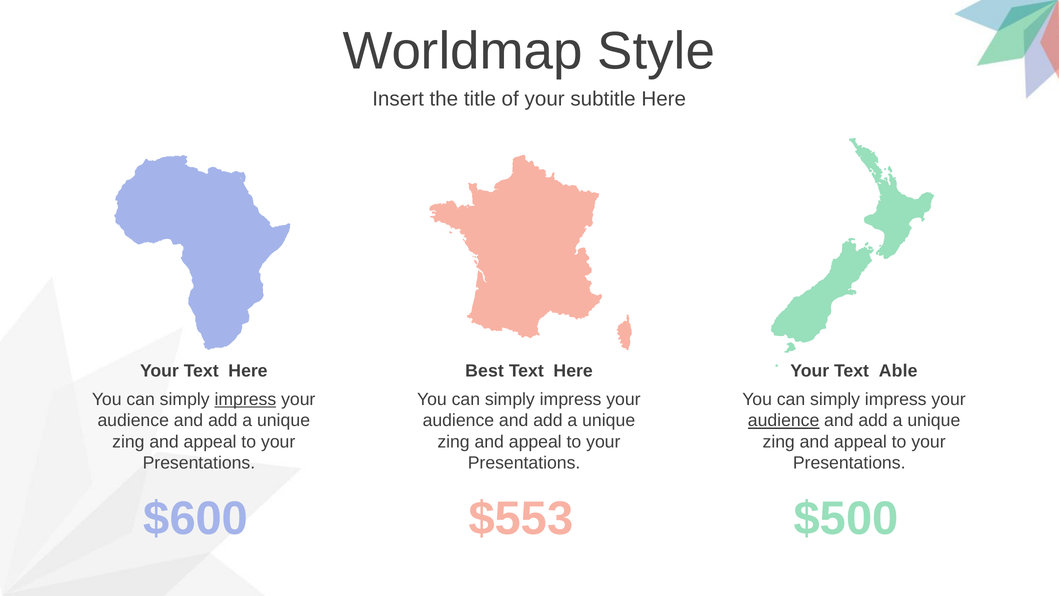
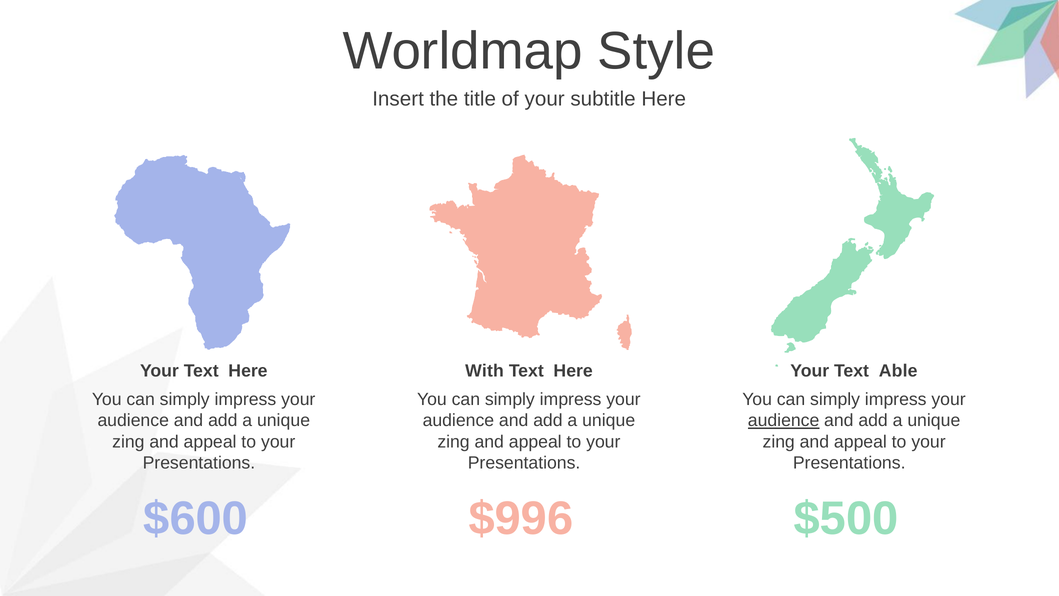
Best: Best -> With (485, 371)
impress underline: present -> none (245, 399)
$553: $553 -> $996 (521, 518)
